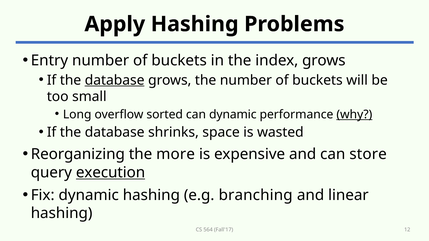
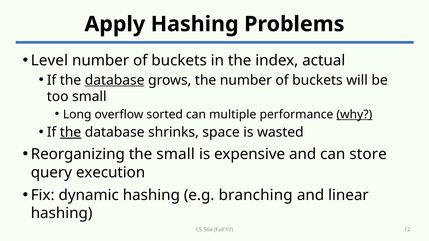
Entry: Entry -> Level (49, 61)
index grows: grows -> actual (324, 61)
can dynamic: dynamic -> multiple (233, 115)
the underline: none -> present (71, 132)
the more: more -> small (176, 154)
execution underline: present -> none (111, 173)
